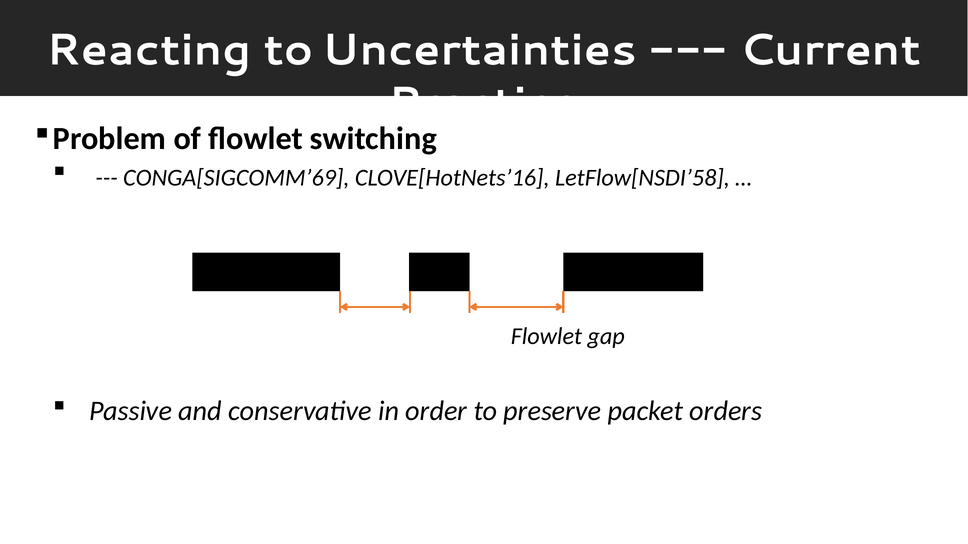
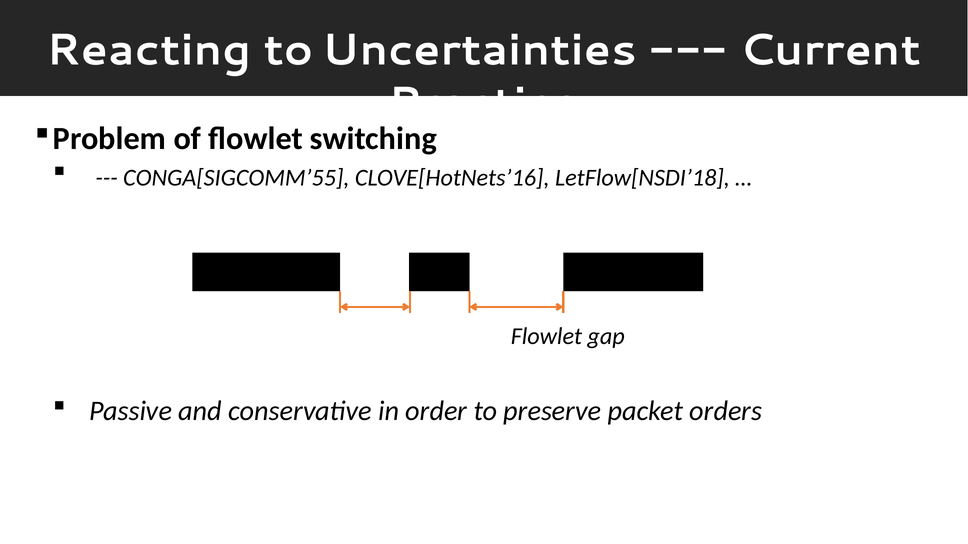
CONGA[SIGCOMM’69: CONGA[SIGCOMM’69 -> CONGA[SIGCOMM’55 (236, 178)
LetFlow[NSDI’58: LetFlow[NSDI’58 -> LetFlow[NSDI’18 (642, 178)
